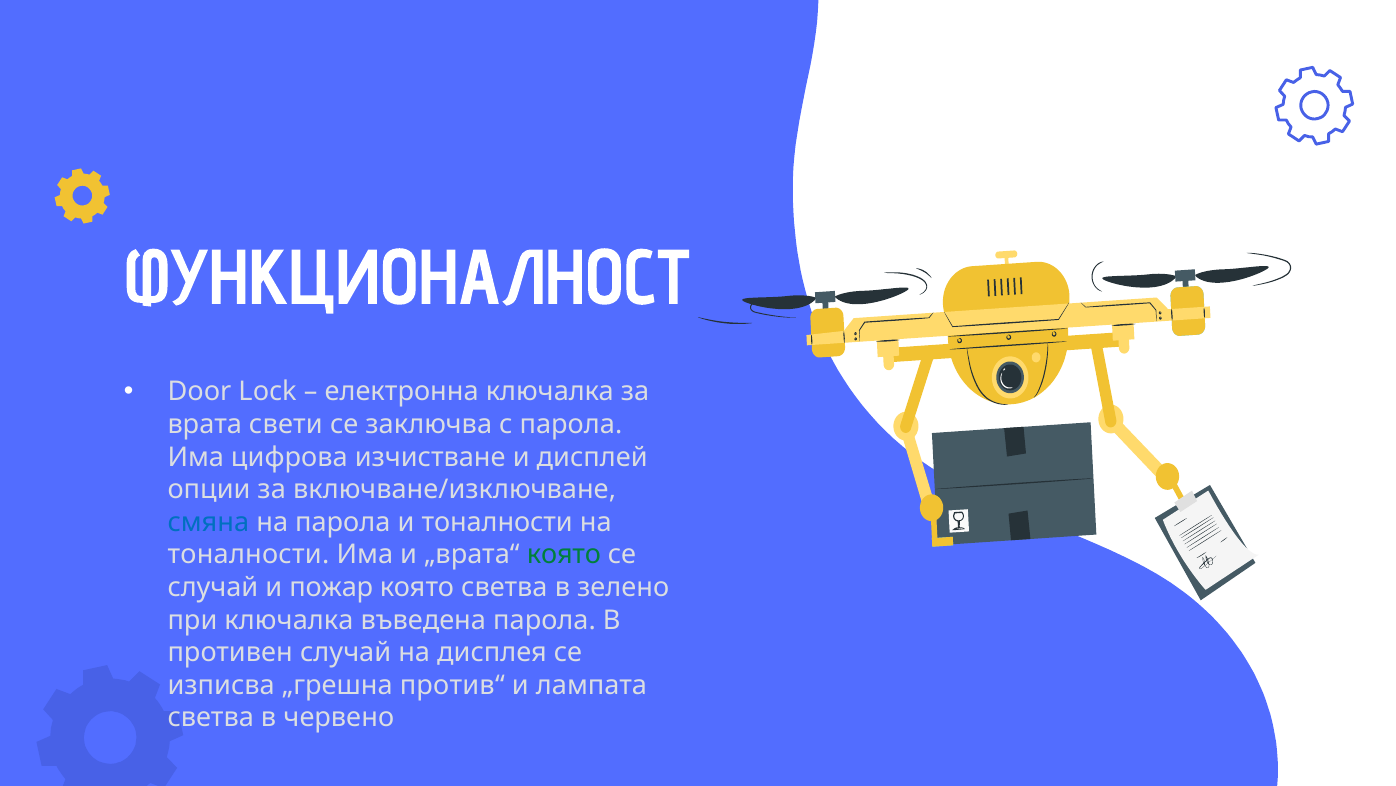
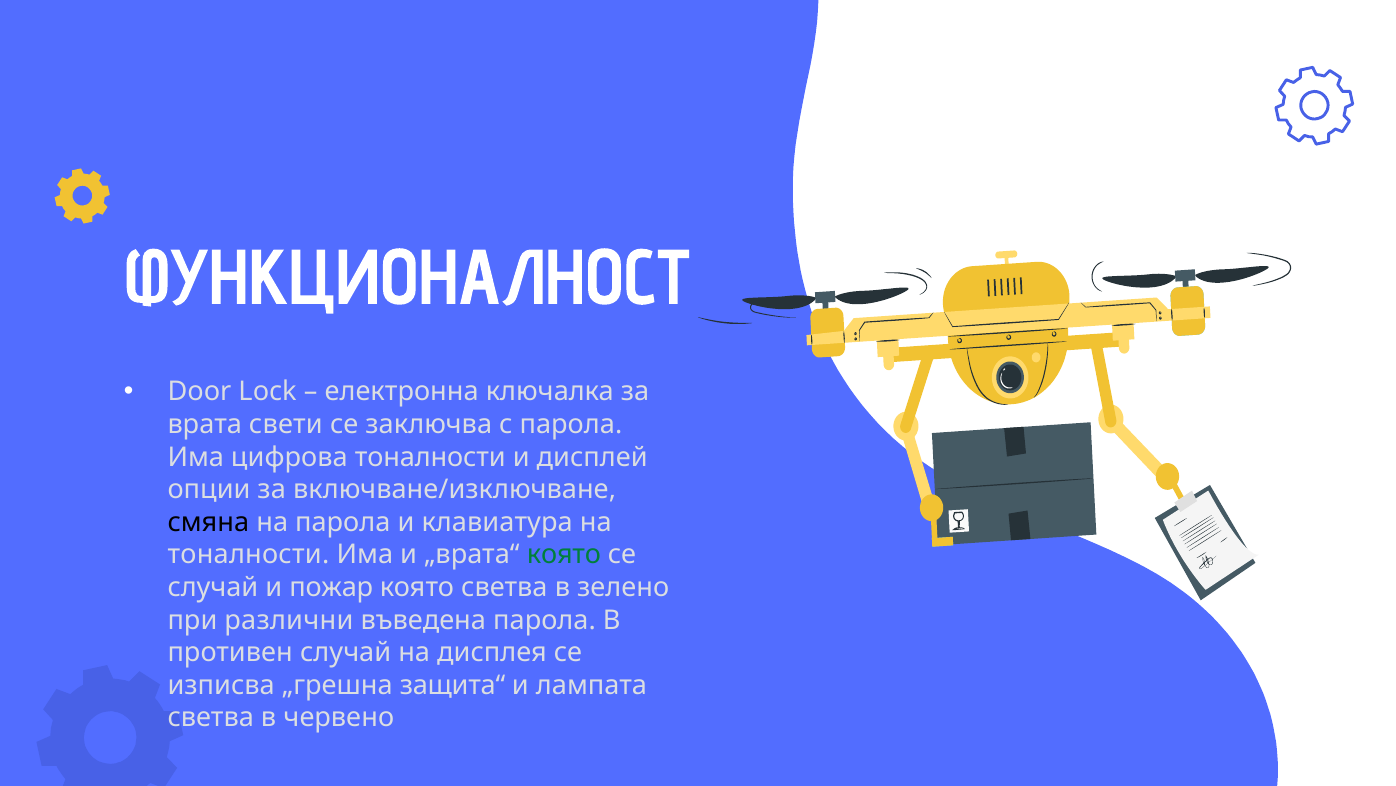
цифрова изчистване: изчистване -> тоналности (430, 457)
смяна colour: blue -> black (208, 522)
и тоналности: тоналности -> клавиатура (497, 522)
при ключалка: ключалка -> различни (289, 620)
против“: против“ -> защита“ (453, 685)
